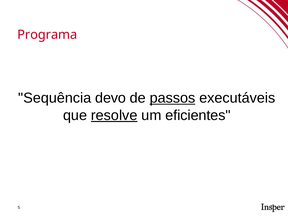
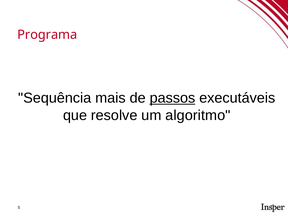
devo: devo -> mais (110, 98)
resolve underline: present -> none (114, 115)
eficientes: eficientes -> algoritmo (198, 115)
